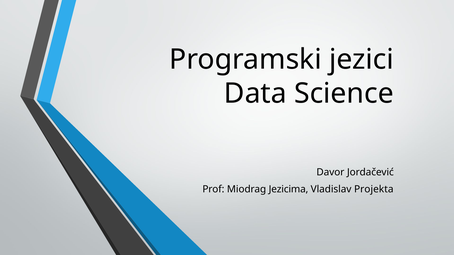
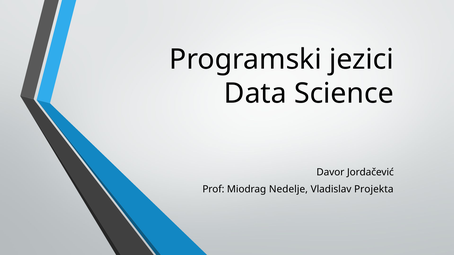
Jezicima: Jezicima -> Nedelje (288, 189)
